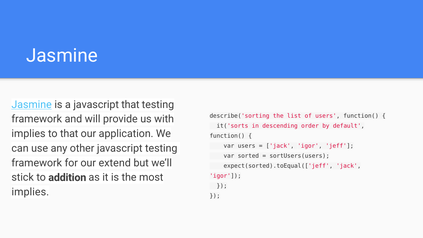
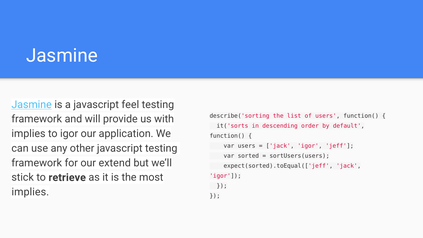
javascript that: that -> feel (130, 105)
to that: that -> igor (69, 134)
addition: addition -> retrieve (67, 177)
